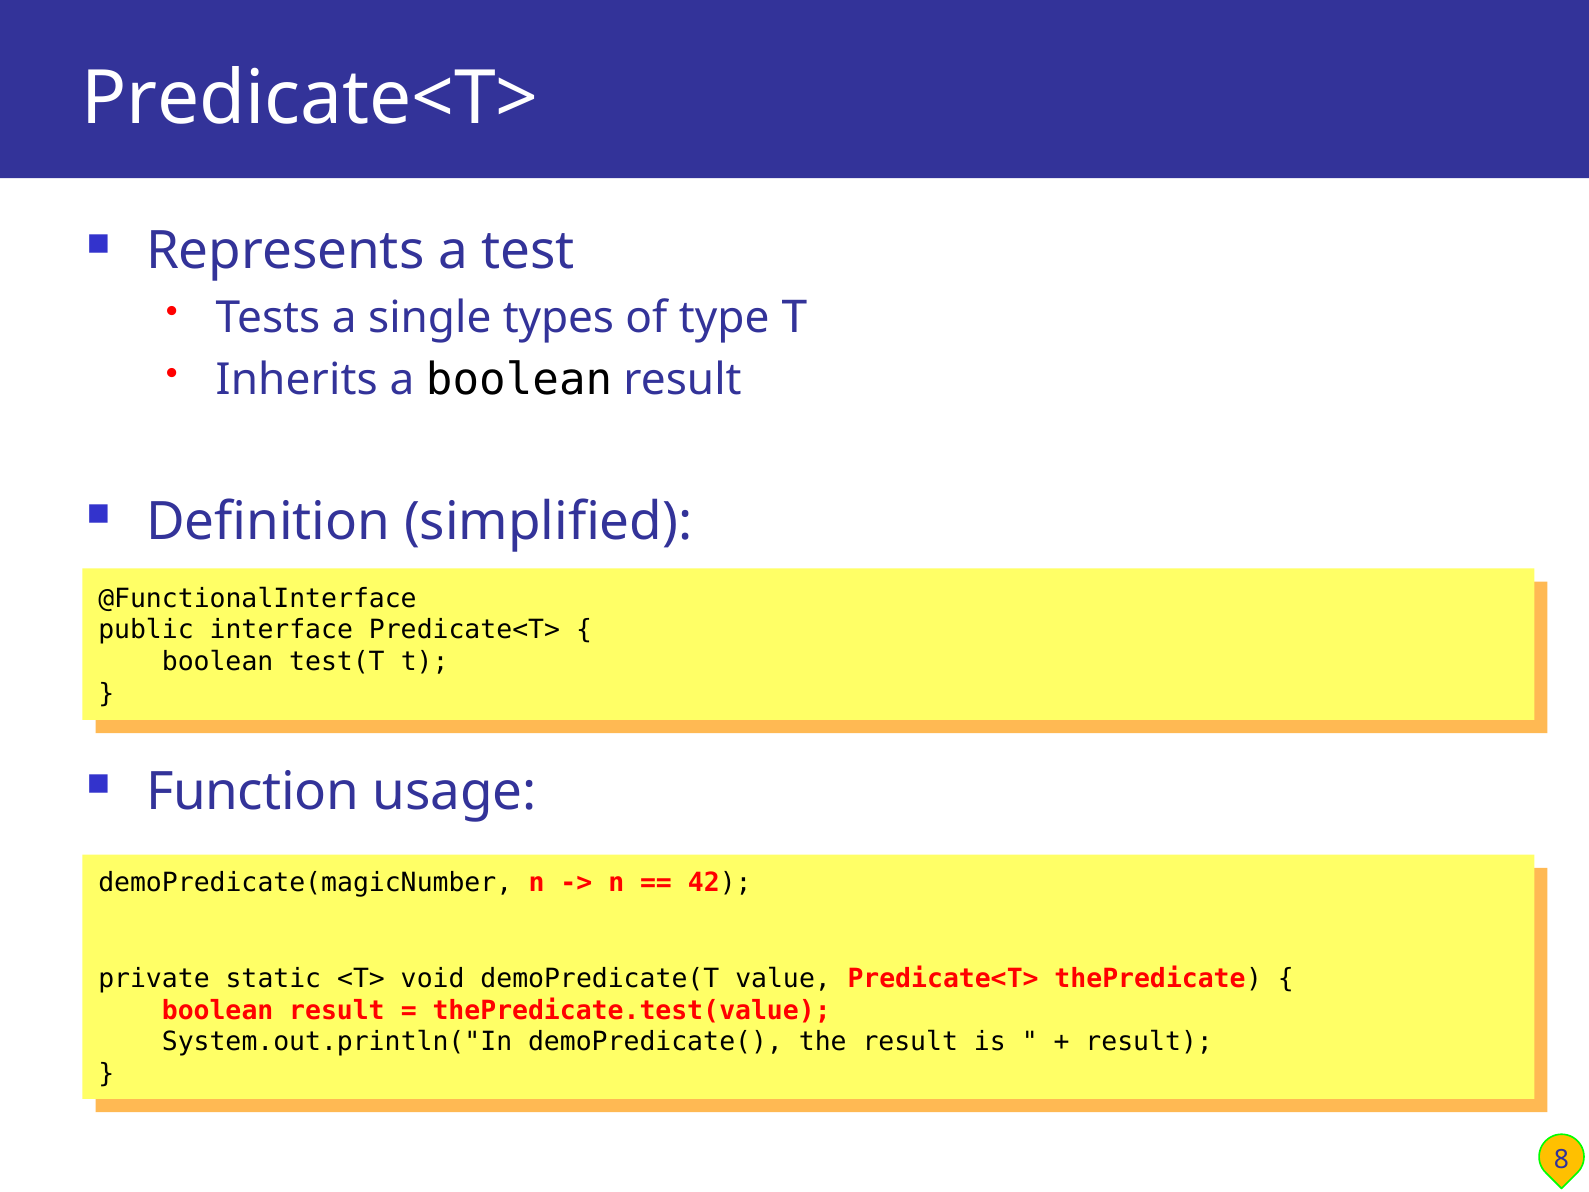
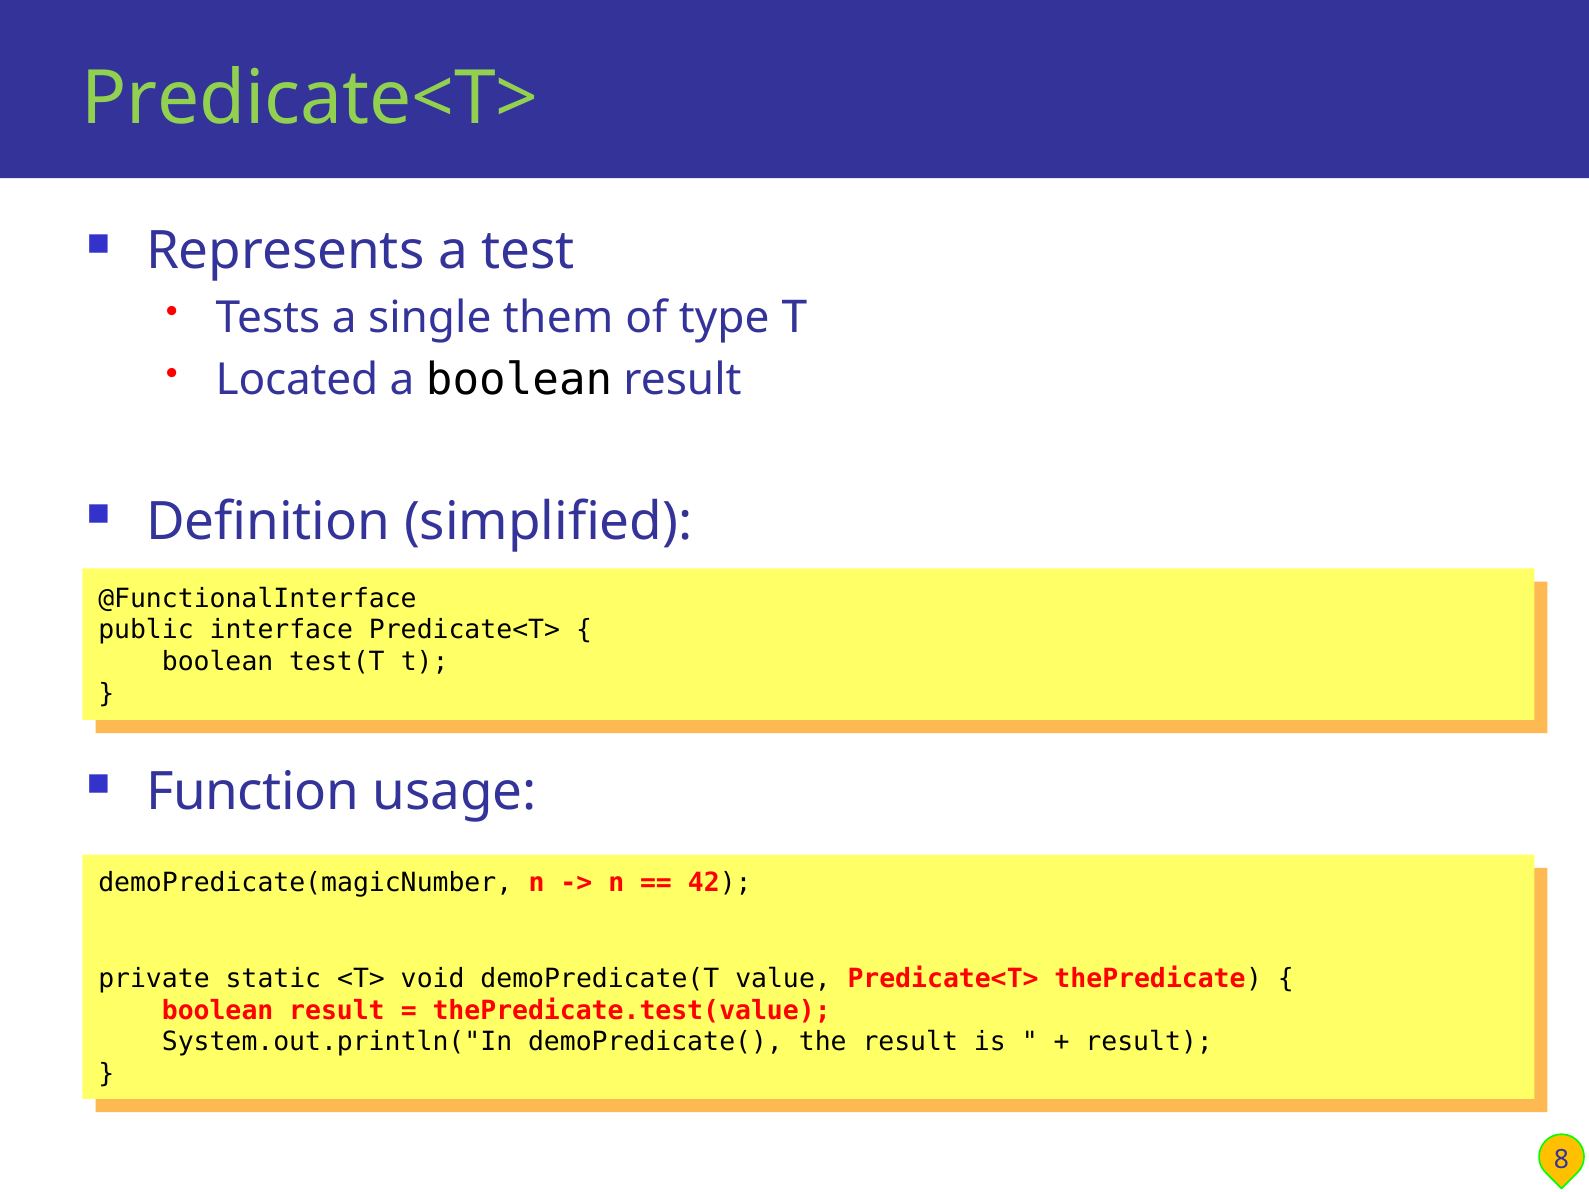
Predicate<T> colour: white -> light green (310, 99)
types: types -> them (558, 318)
Inherits: Inherits -> Located (297, 380)
